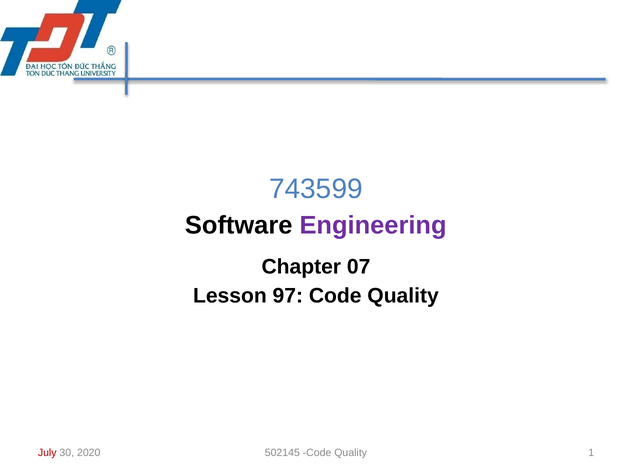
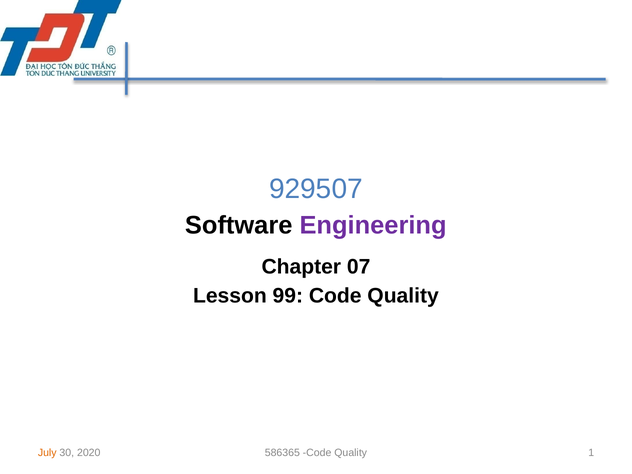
743599: 743599 -> 929507 (316, 189)
97: 97 -> 99 (288, 296)
July colour: red -> orange (47, 453)
502145: 502145 -> 586365 (282, 453)
